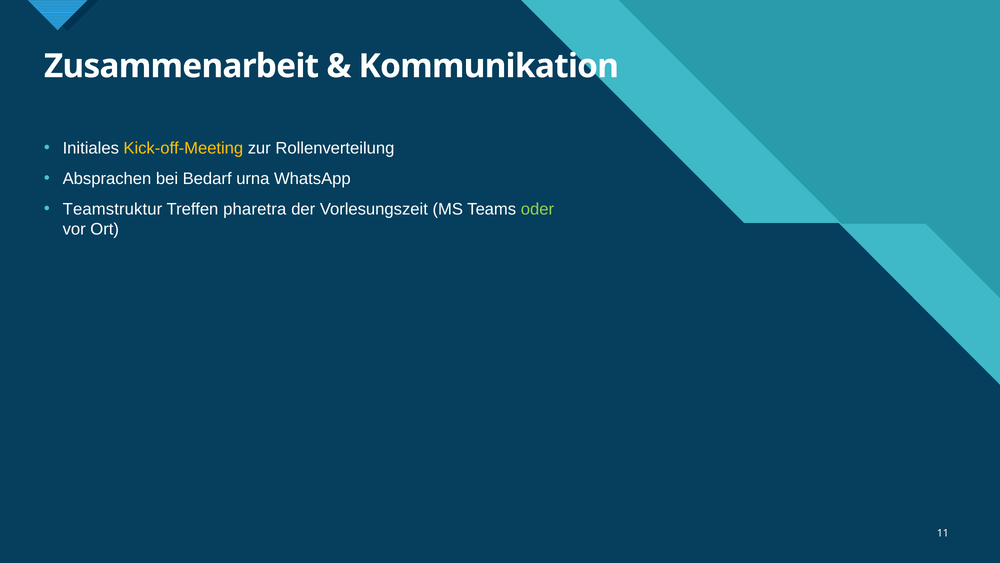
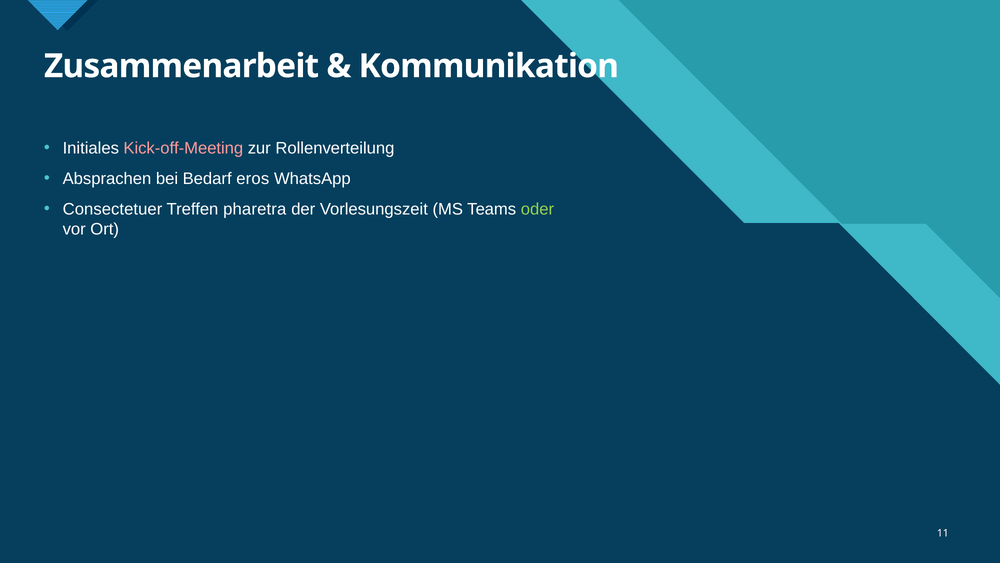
Kick-off-Meeting colour: yellow -> pink (183, 148)
urna: urna -> eros (253, 179)
Teamstruktur: Teamstruktur -> Consectetuer (113, 209)
